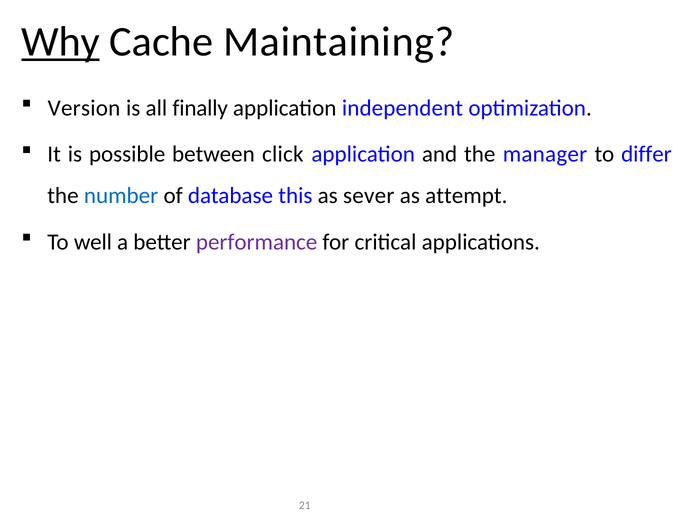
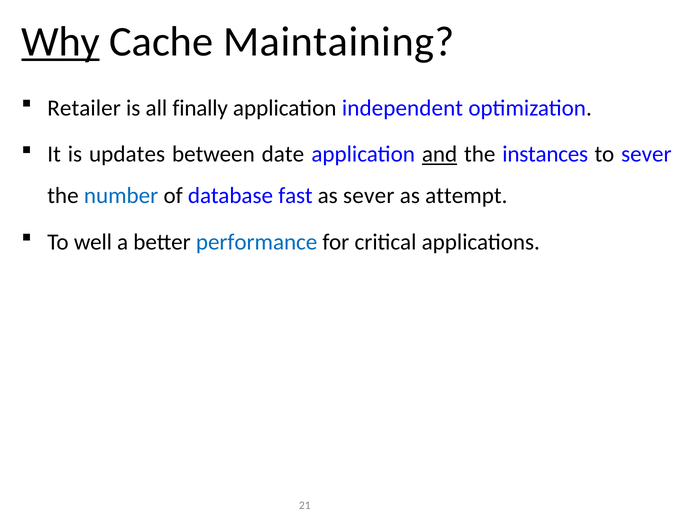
Version: Version -> Retailer (84, 108)
possible: possible -> updates (127, 154)
click: click -> date (283, 154)
and underline: none -> present (440, 154)
manager: manager -> instances (545, 154)
to differ: differ -> sever (646, 154)
this: this -> fast (295, 196)
performance colour: purple -> blue (257, 242)
